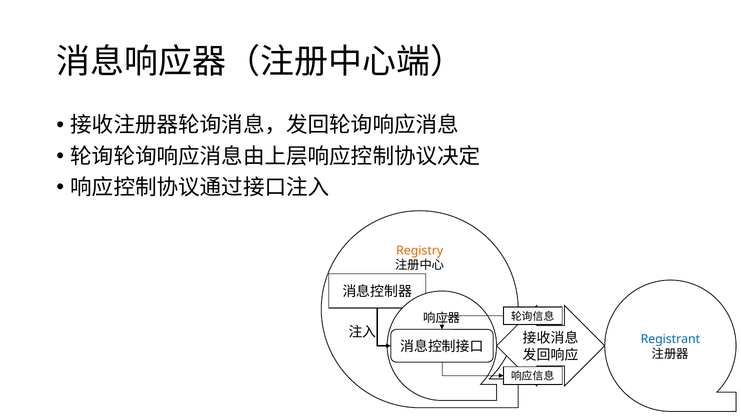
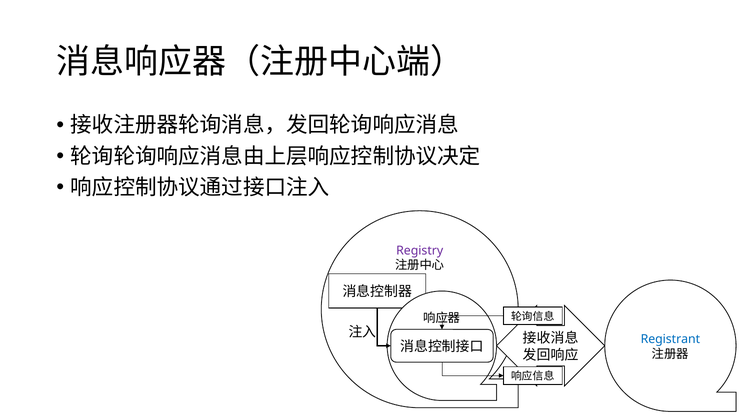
Registry colour: orange -> purple (420, 250)
